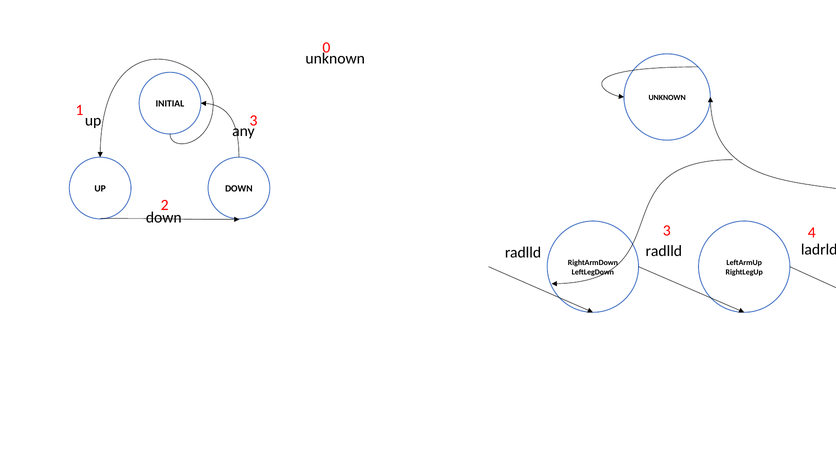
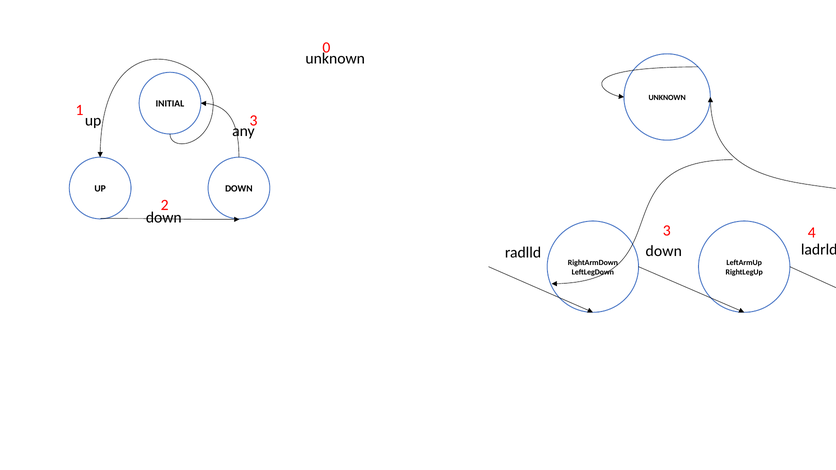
radlld radlld: radlld -> down (664, 251)
